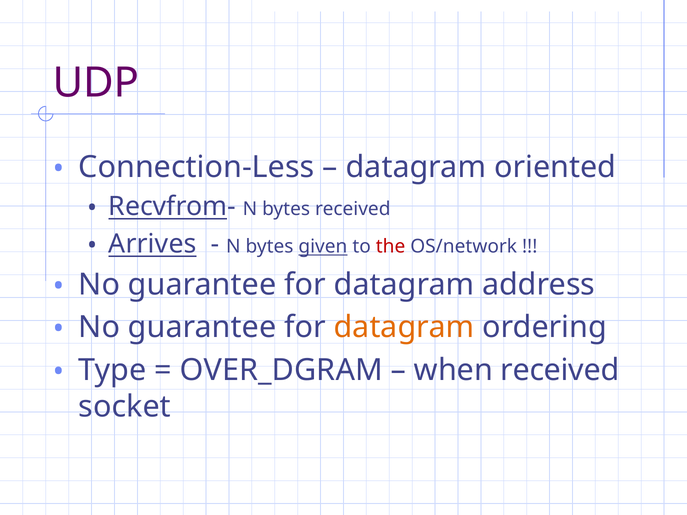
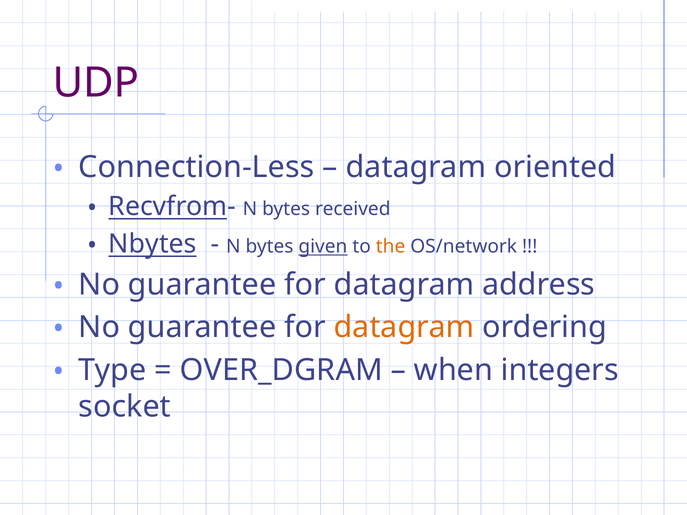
Arrives: Arrives -> Nbytes (153, 244)
the colour: red -> orange (391, 246)
when received: received -> integers (560, 370)
